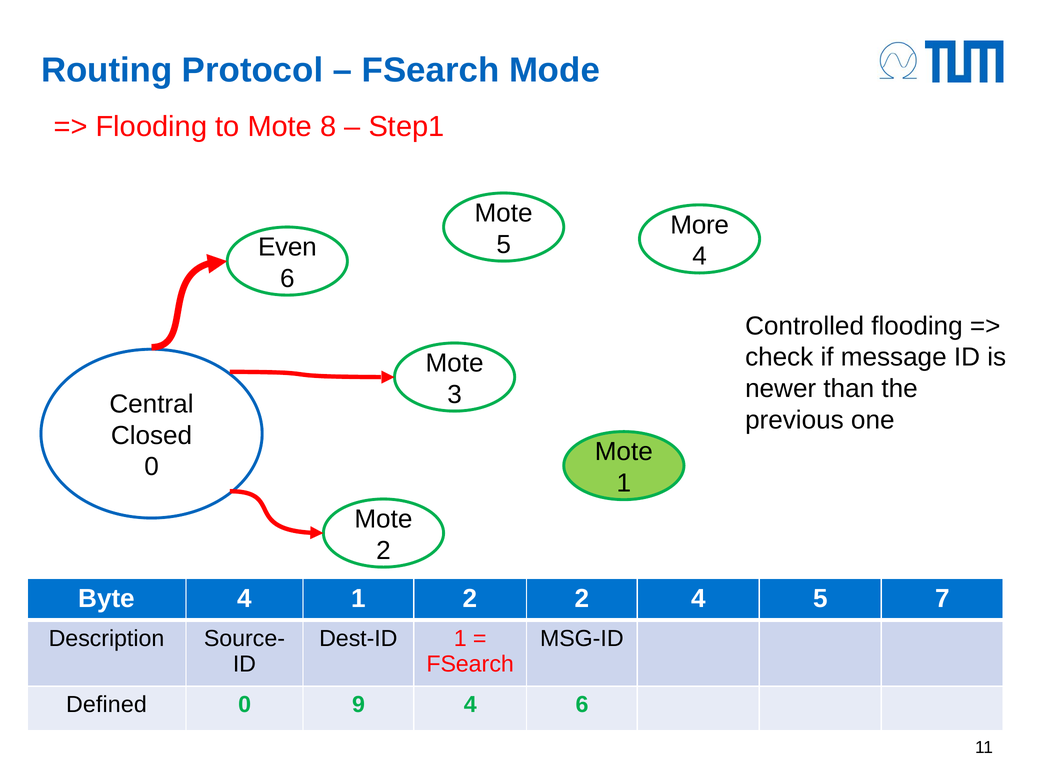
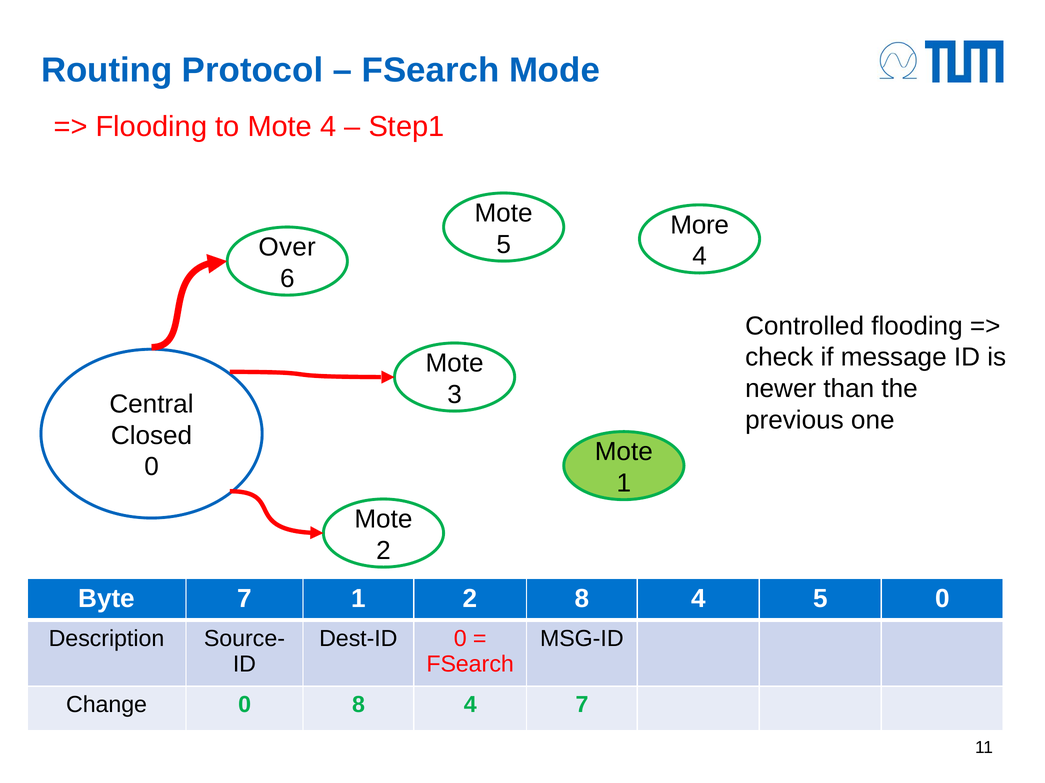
Mote 8: 8 -> 4 (328, 127)
Even: Even -> Over (287, 247)
Byte 4: 4 -> 7 (245, 599)
2 2: 2 -> 8 (582, 599)
5 7: 7 -> 0 (942, 599)
Dest-ID 1: 1 -> 0 (460, 639)
Defined: Defined -> Change (107, 705)
0 9: 9 -> 8 (358, 705)
4 6: 6 -> 7 (582, 705)
